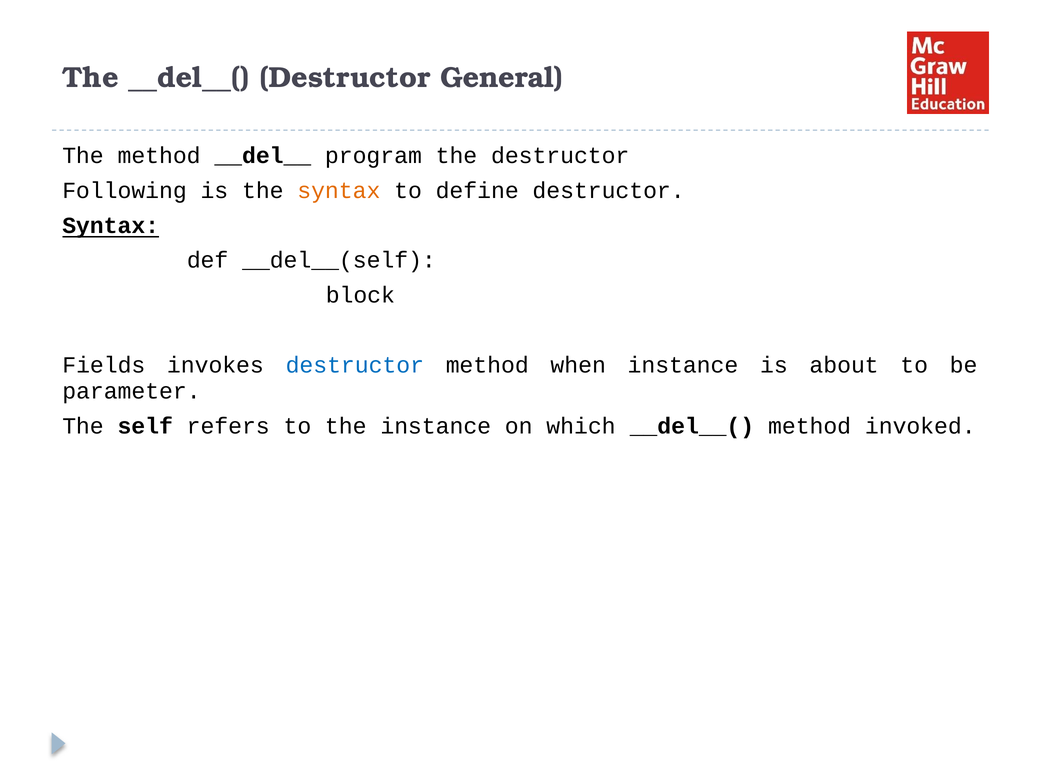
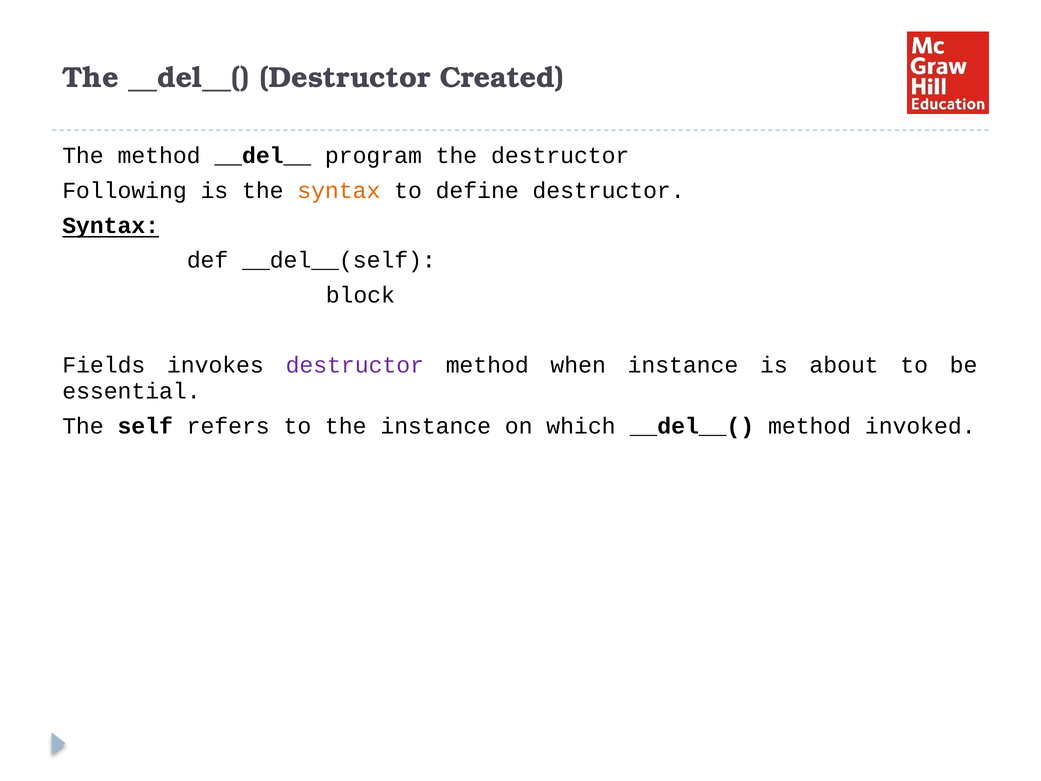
General: General -> Created (502, 77)
destructor colour: blue -> purple (355, 365)
parameter: parameter -> essential (131, 391)
